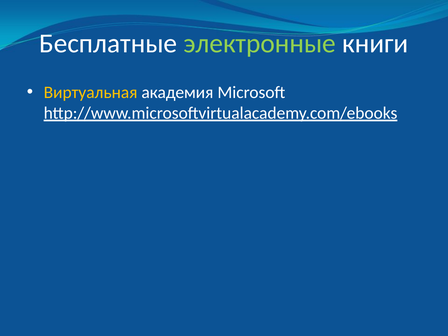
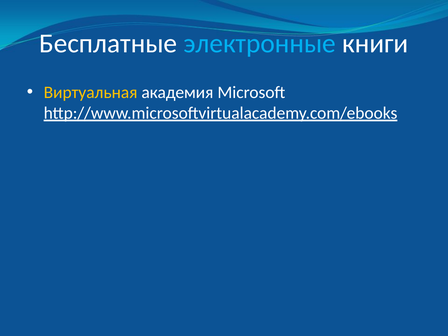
электронные colour: light green -> light blue (260, 43)
